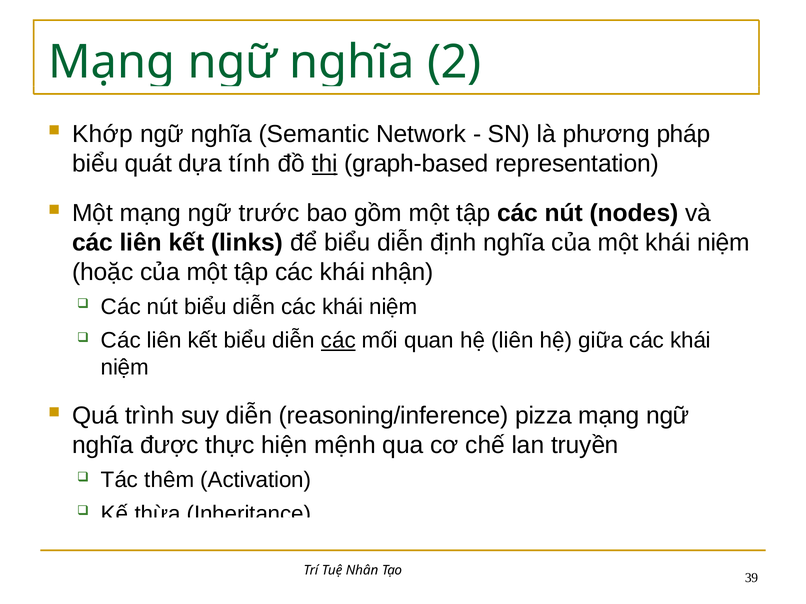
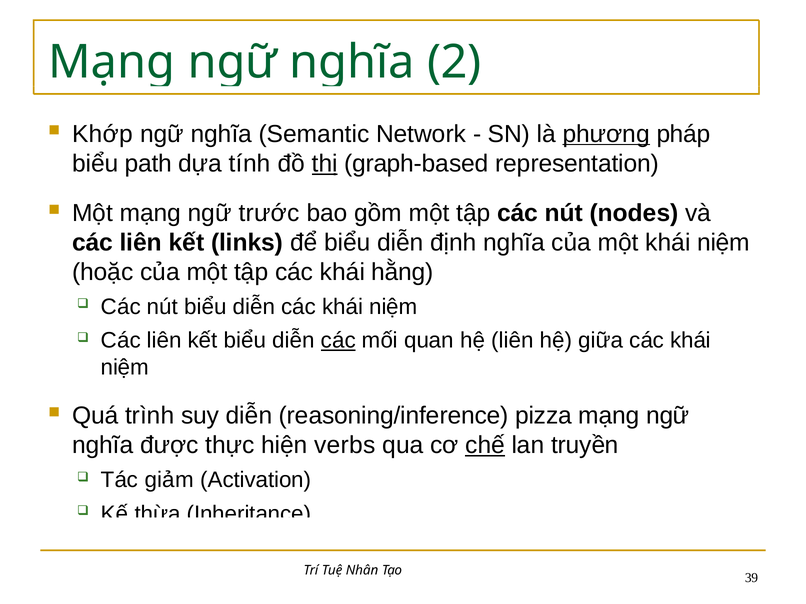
phương underline: none -> present (606, 134)
quát: quát -> path (148, 164)
nhận: nhận -> hằng (402, 272)
mệnh: mệnh -> verbs (345, 446)
chế underline: none -> present (485, 446)
thêm: thêm -> giảm (169, 480)
